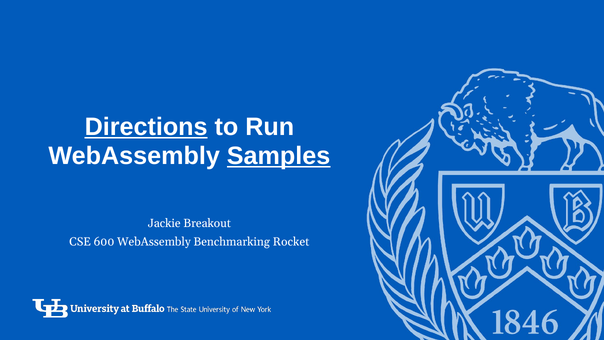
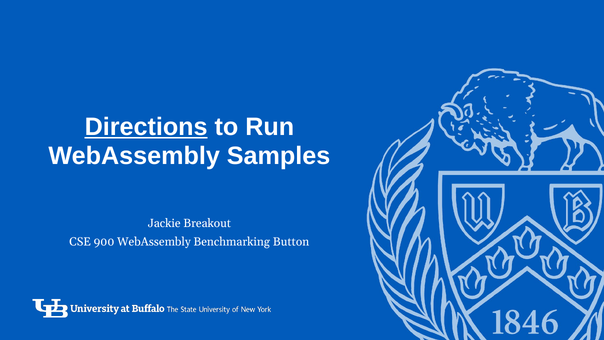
Samples underline: present -> none (279, 156)
600: 600 -> 900 (104, 242)
Rocket: Rocket -> Button (291, 242)
